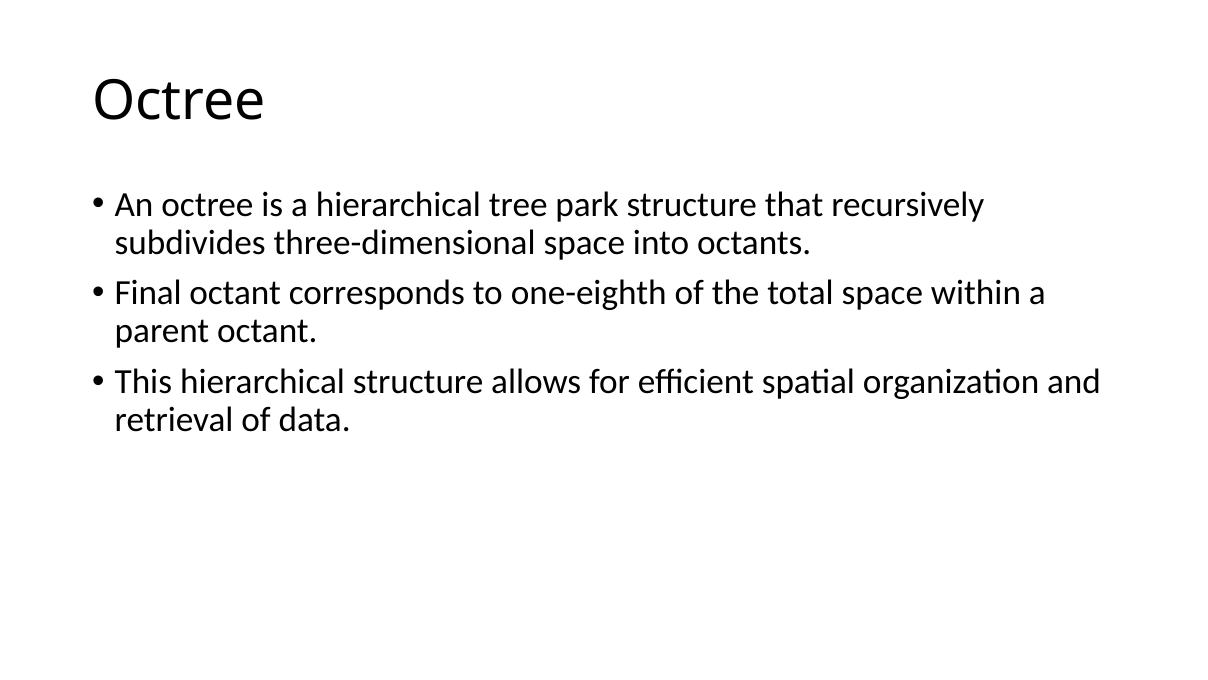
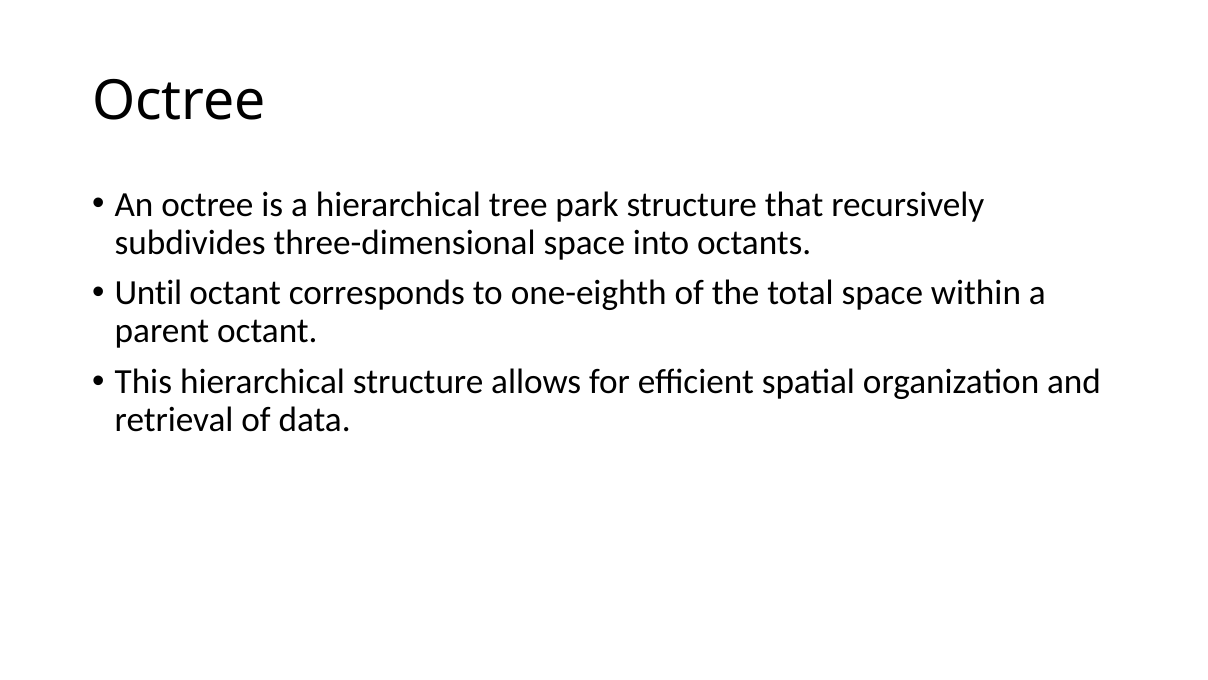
Final: Final -> Until (148, 293)
